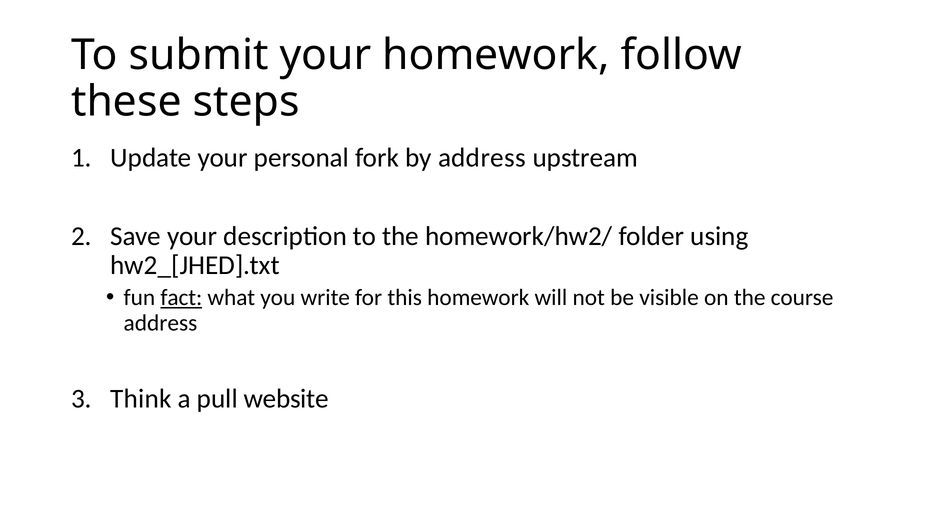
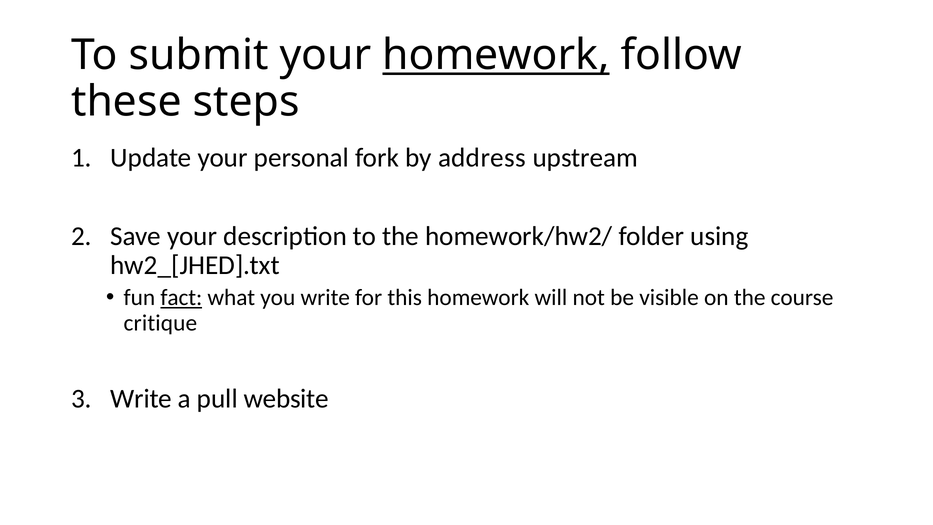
homework underline: none -> present (496, 55)
address: address -> critique (160, 323)
Think: Think -> Write (141, 399)
